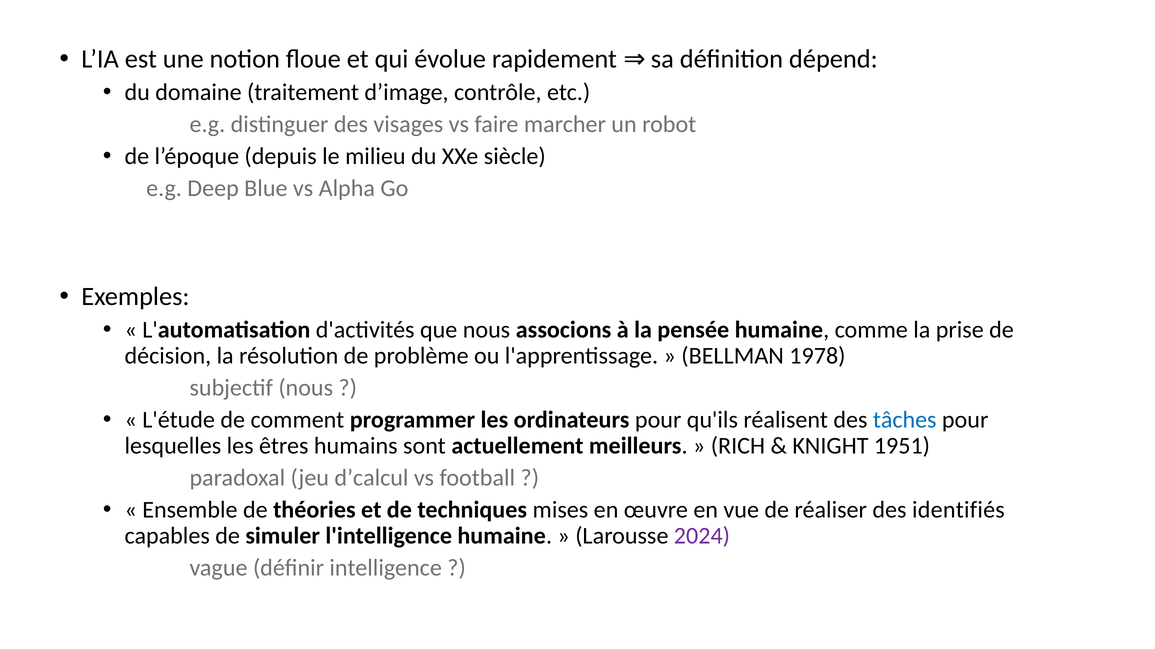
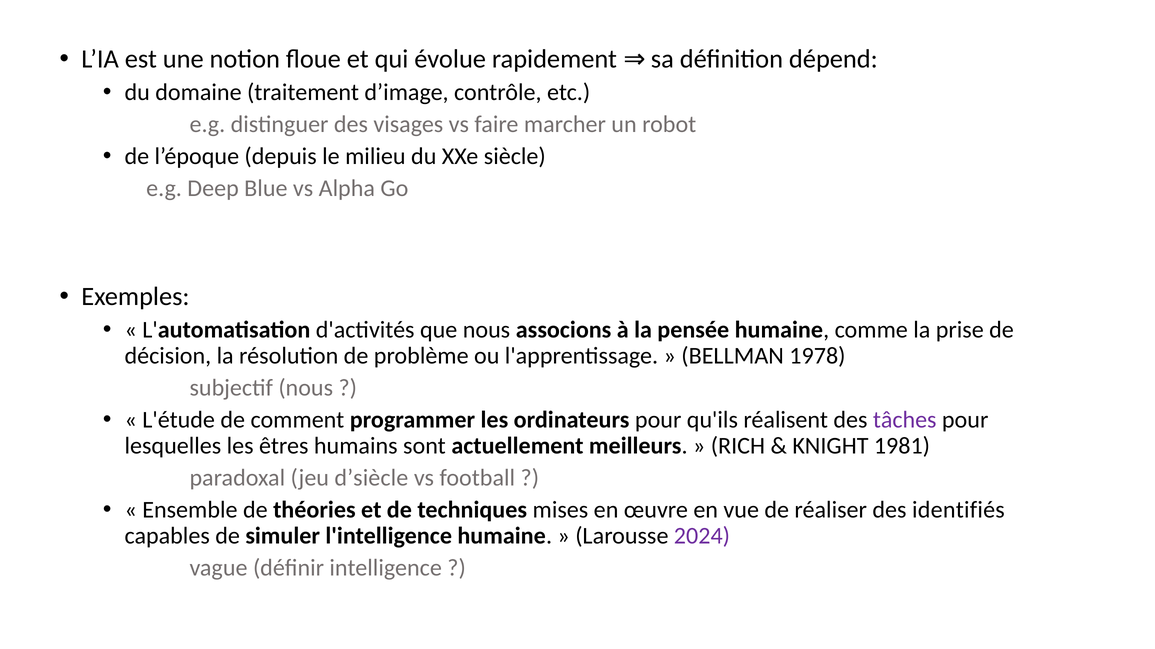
tâches colour: blue -> purple (905, 420)
1951: 1951 -> 1981 (902, 446)
d’calcul: d’calcul -> d’siècle (371, 478)
